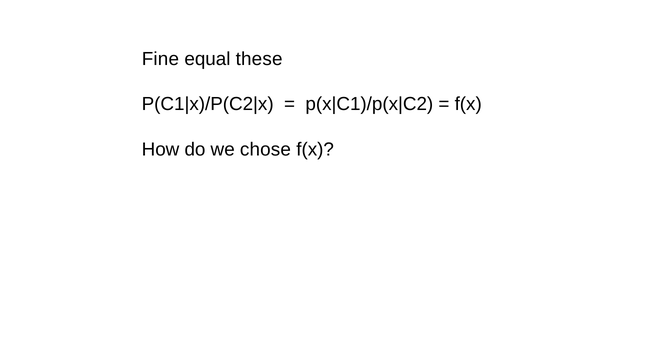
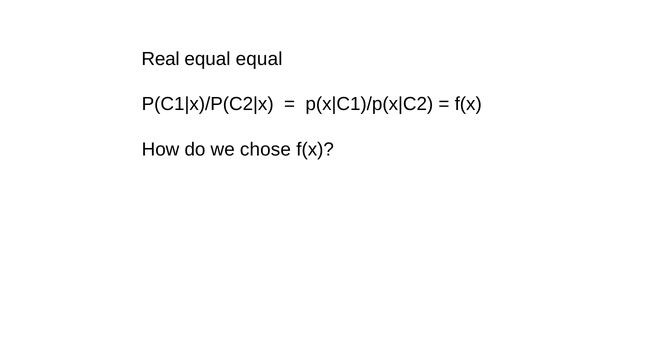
Fine: Fine -> Real (161, 59)
equal these: these -> equal (259, 59)
